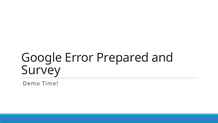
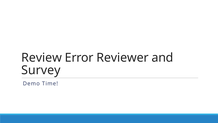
Google: Google -> Review (42, 57)
Prepared: Prepared -> Reviewer (123, 57)
